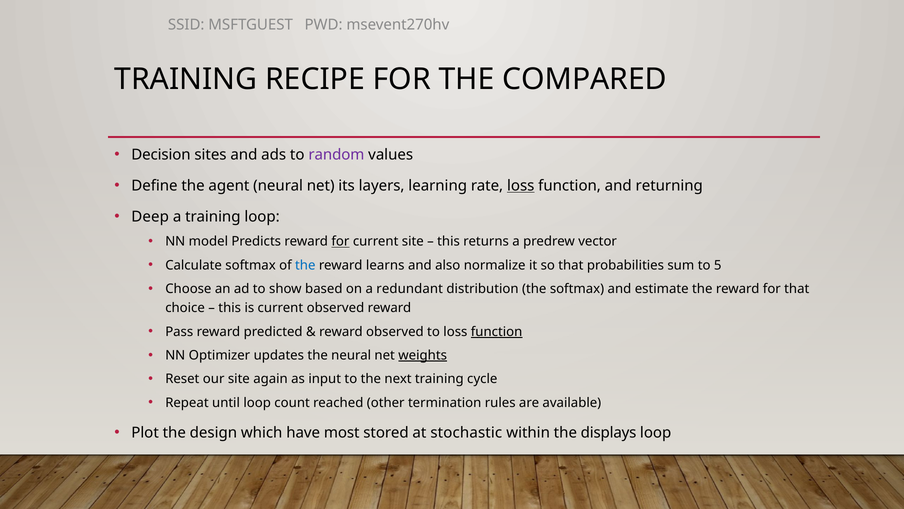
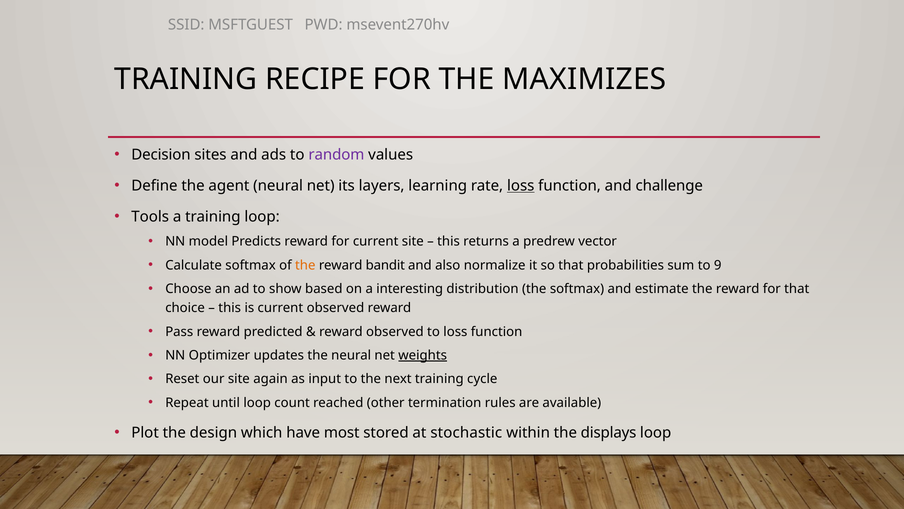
COMPARED: COMPARED -> MAXIMIZES (584, 79)
returning: returning -> challenge (669, 186)
Deep: Deep -> Tools (150, 217)
for underline: present -> none (340, 241)
the colour: blue -> orange (305, 265)
learns: learns -> bandit (385, 265)
5: 5 -> 9 (718, 265)
redundant: redundant -> interesting (410, 289)
function underline: present -> none (497, 331)
